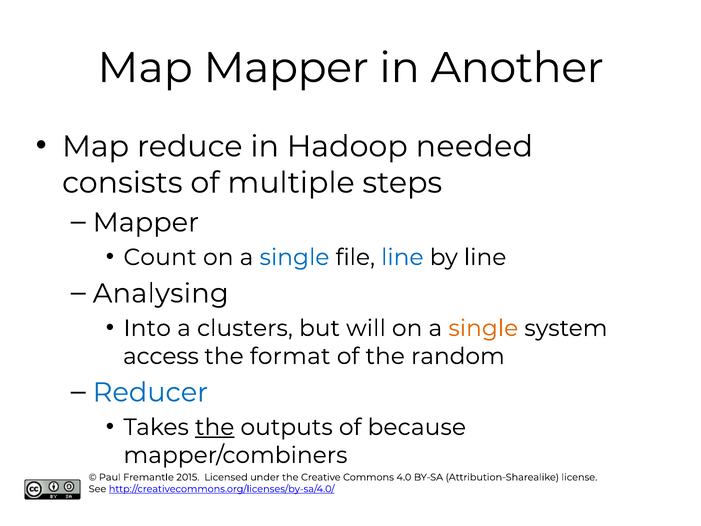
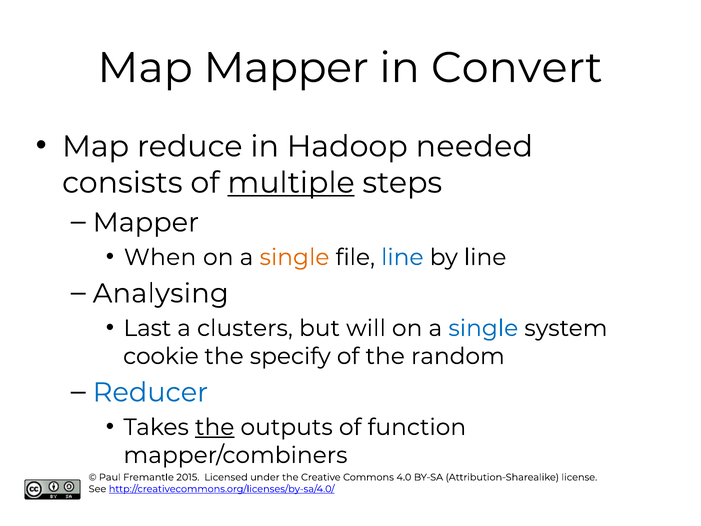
Another: Another -> Convert (517, 68)
multiple underline: none -> present (291, 183)
Count: Count -> When (160, 257)
single colour: blue -> orange (294, 257)
Into: Into -> Last (147, 328)
single colour: orange -> blue (483, 328)
access: access -> cookie (161, 356)
format: format -> specify (290, 356)
because: because -> function (417, 427)
